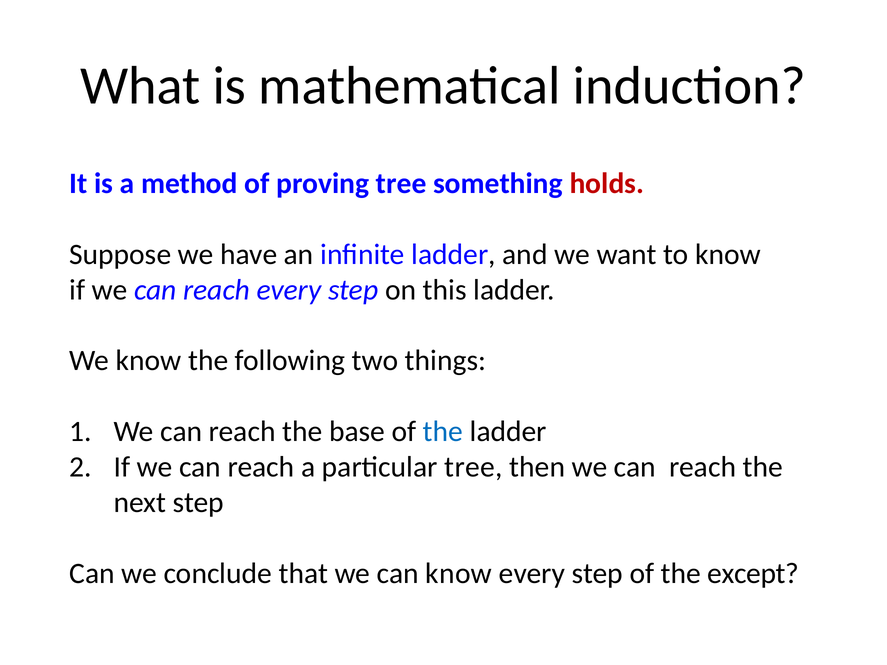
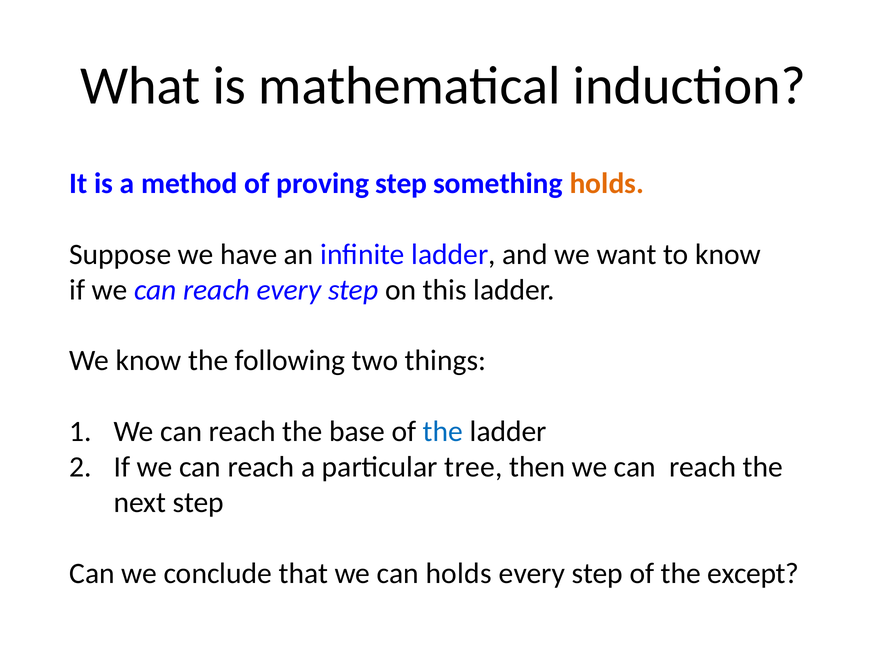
proving tree: tree -> step (401, 183)
holds colour: red -> orange (607, 183)
can know: know -> holds (459, 574)
